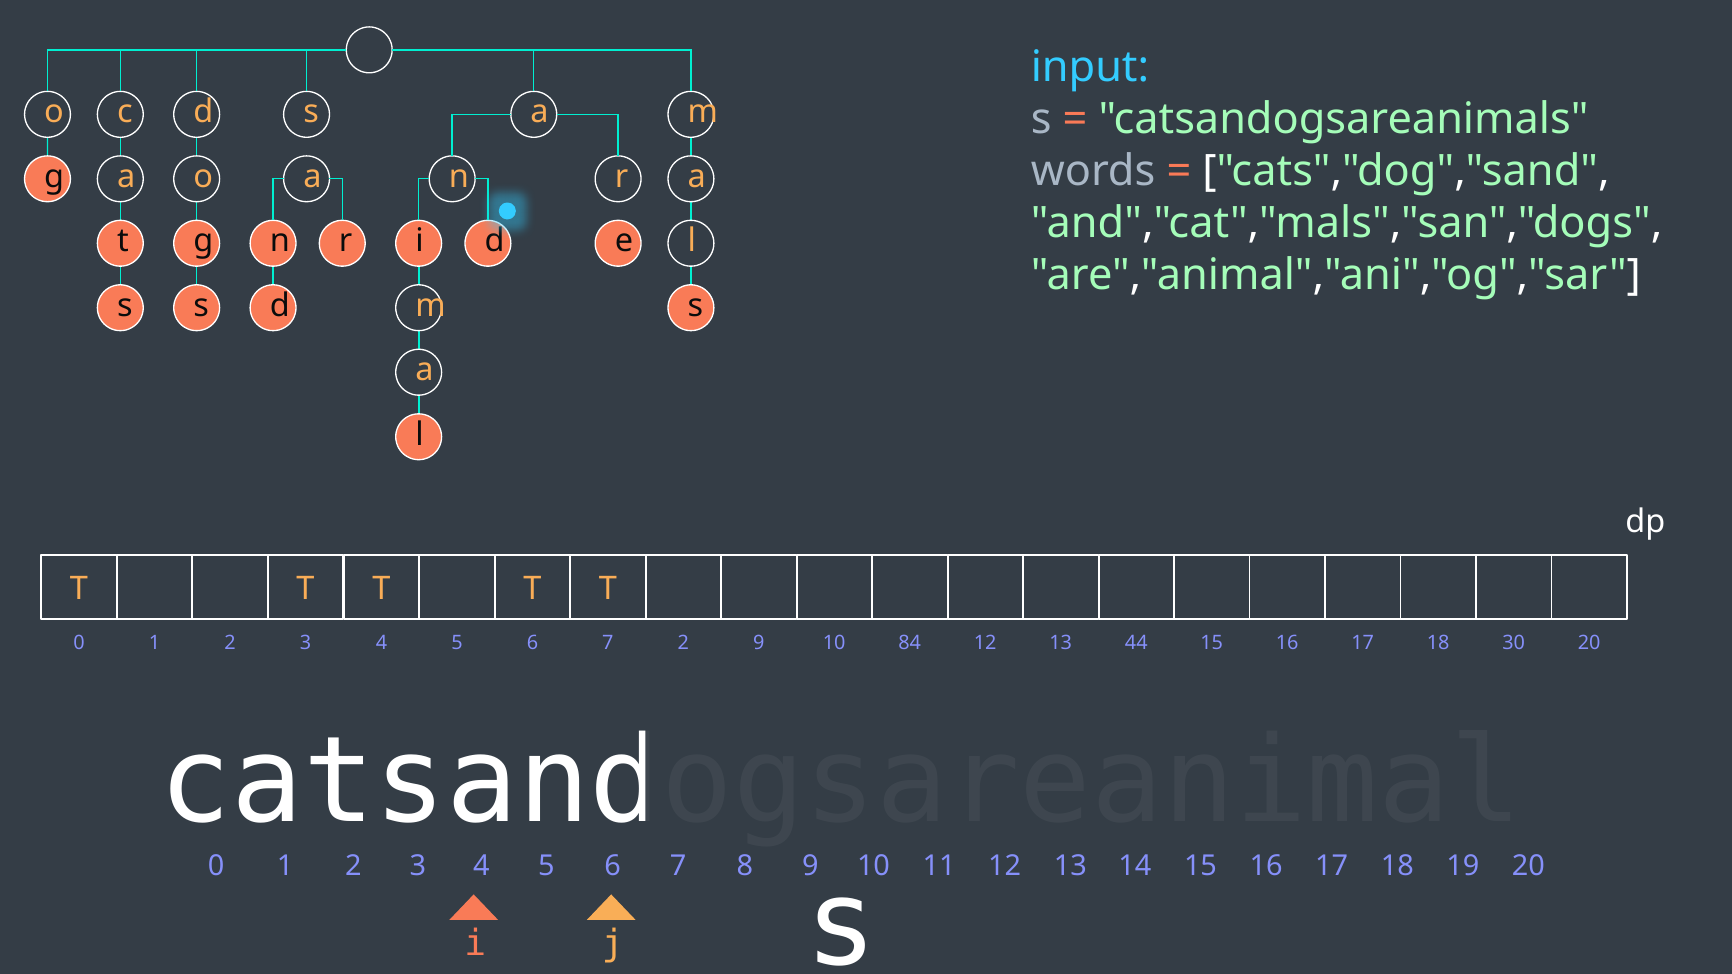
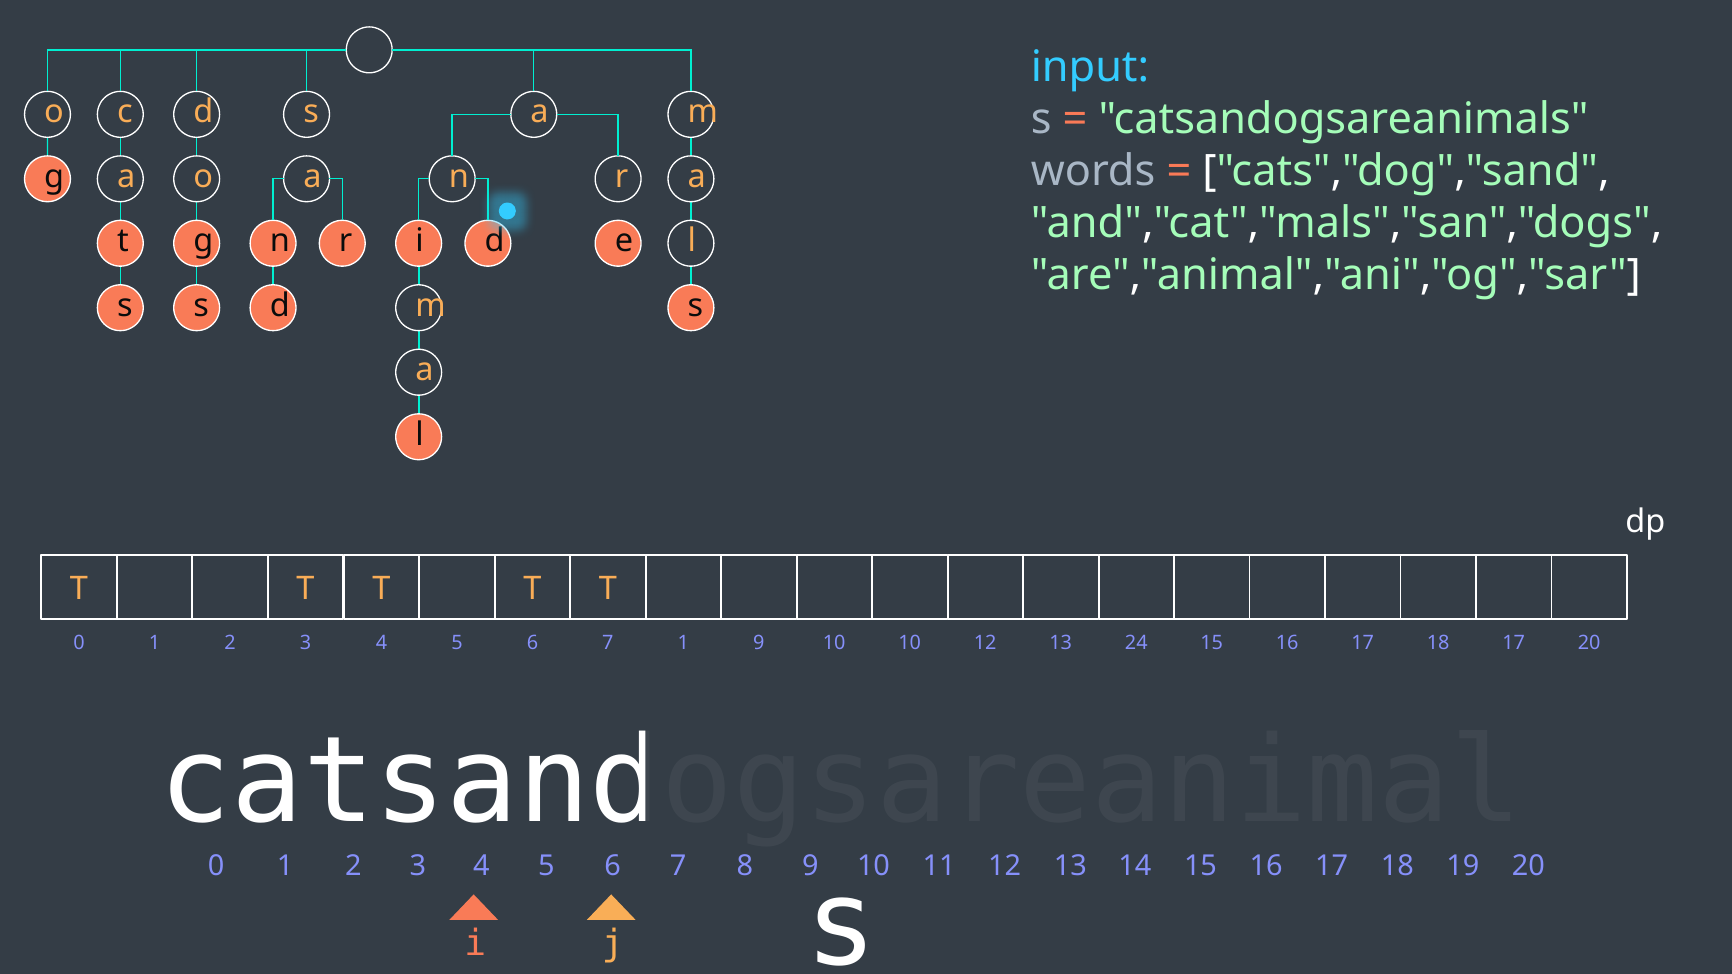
7 2: 2 -> 1 (683, 643)
10 84: 84 -> 10 (910, 643)
44: 44 -> 24 (1136, 643)
18 30: 30 -> 17 (1514, 643)
